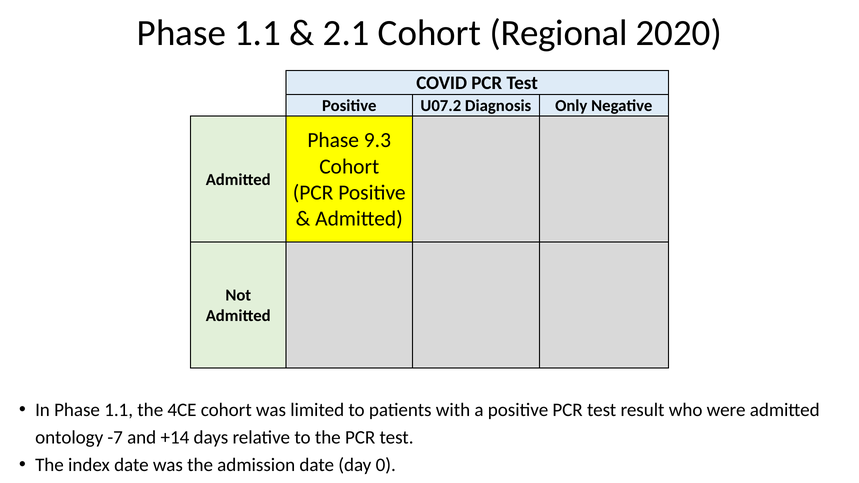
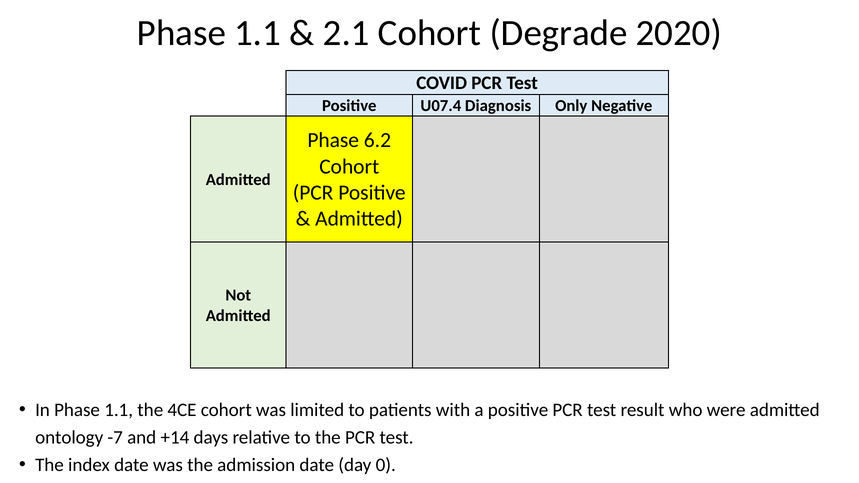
Regional: Regional -> Degrade (559, 33)
U07.2: U07.2 -> U07.4 (441, 106)
9.3: 9.3 -> 6.2 (377, 140)
